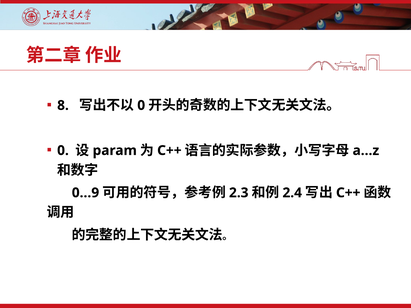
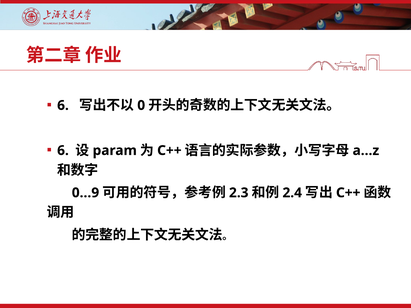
8: 8 -> 6 (63, 105)
0: 0 -> 6 (63, 151)
